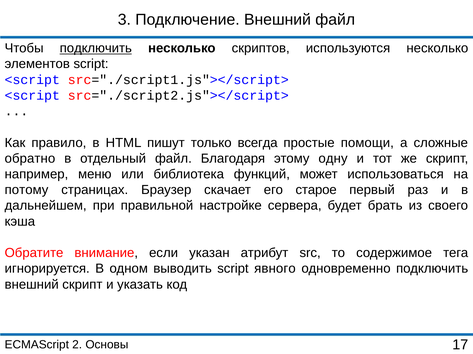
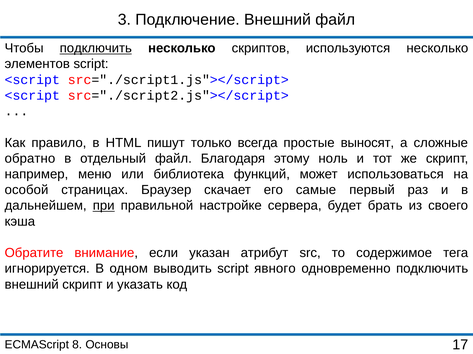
помощи: помощи -> выносят (367, 143)
одну: одну -> ноль (333, 159)
потому: потому -> особой (26, 190)
старое: старое -> самые (316, 190)
при underline: none -> present (104, 206)
2: 2 -> 8 (77, 345)
